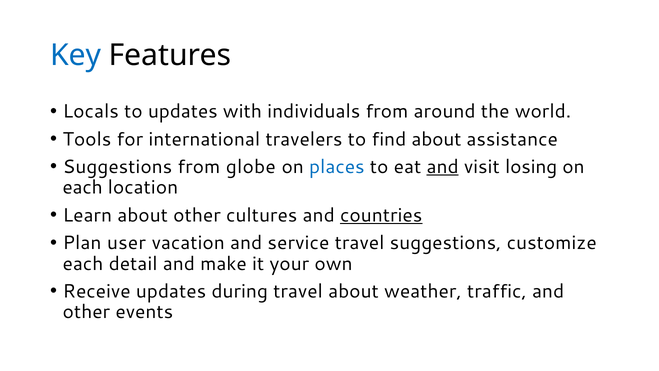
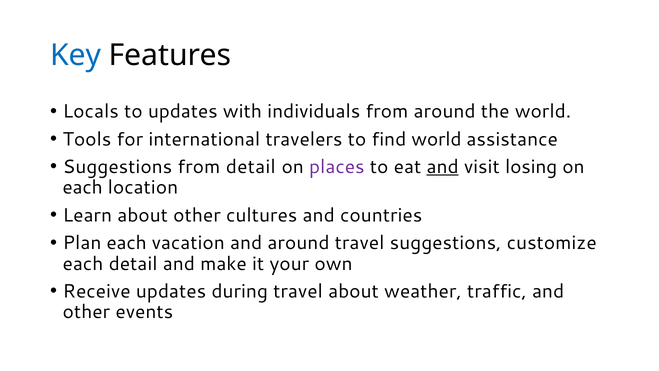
find about: about -> world (436, 139)
from globe: globe -> detail (251, 167)
places colour: blue -> purple (337, 167)
countries underline: present -> none (381, 215)
Plan user: user -> each (127, 243)
and service: service -> around (299, 243)
